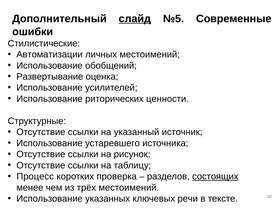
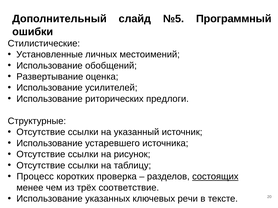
слайд underline: present -> none (135, 19)
Современные: Современные -> Программный (234, 19)
Автоматизации: Автоматизации -> Установленные (50, 55)
ценности: ценности -> предлоги (167, 99)
трёх местоимений: местоимений -> соответствие (129, 188)
